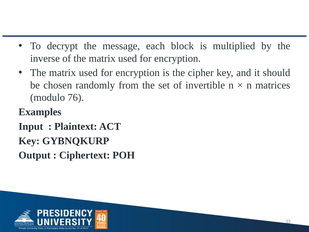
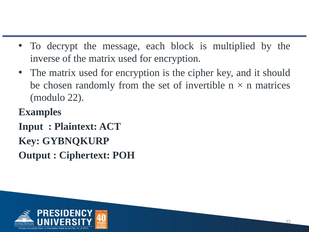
76: 76 -> 22 (76, 97)
